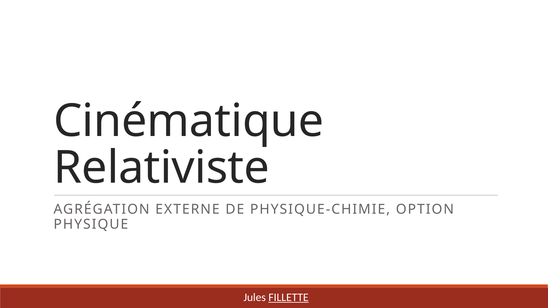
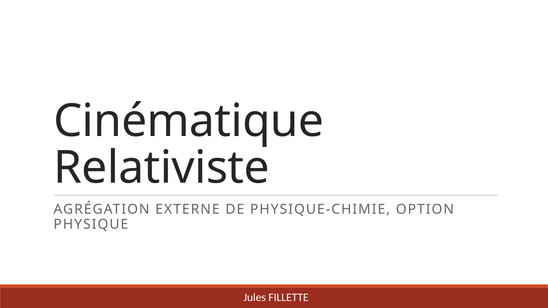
FILLETTE underline: present -> none (289, 298)
